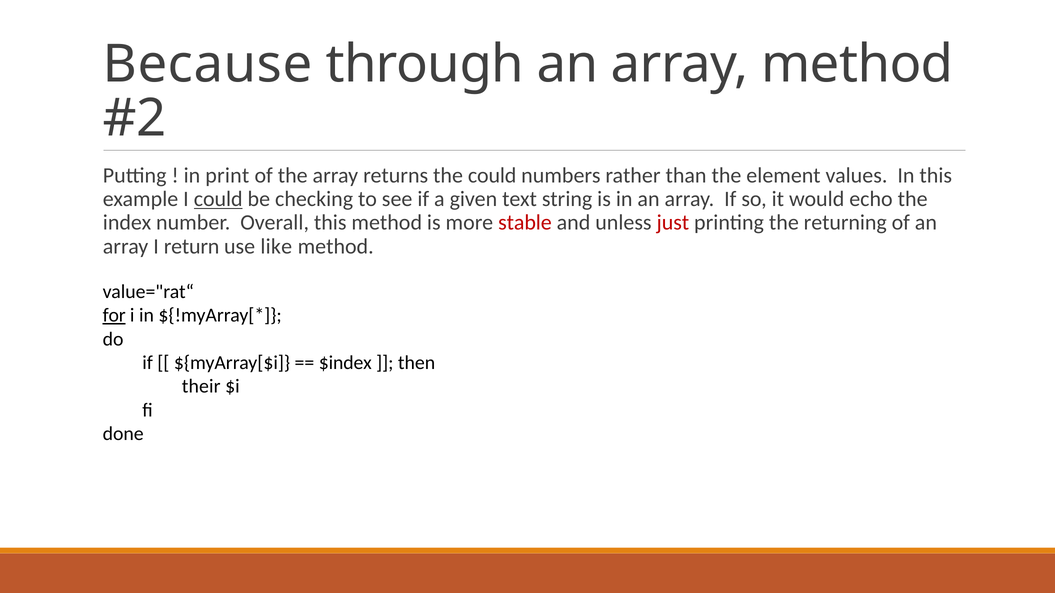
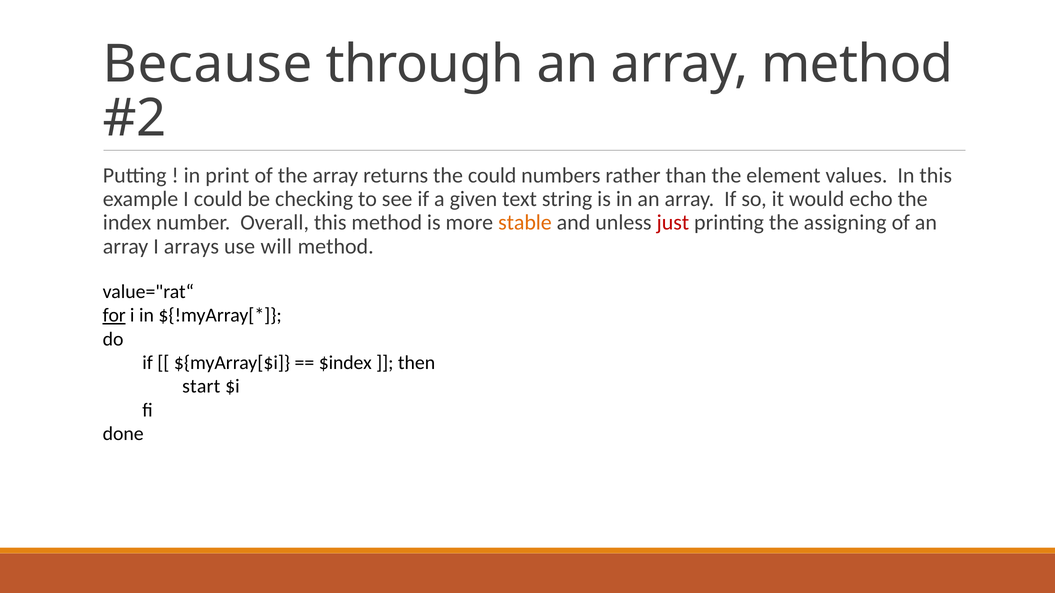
could underline: present -> none (218, 199)
stable colour: red -> orange (525, 223)
returning: returning -> assigning (845, 223)
return: return -> arrays (191, 247)
like: like -> will (276, 247)
their: their -> start (201, 387)
